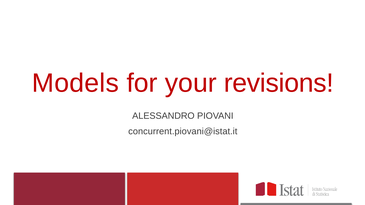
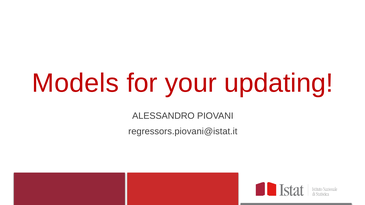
revisions: revisions -> updating (279, 83)
concurrent.piovani@istat.it: concurrent.piovani@istat.it -> regressors.piovani@istat.it (183, 132)
